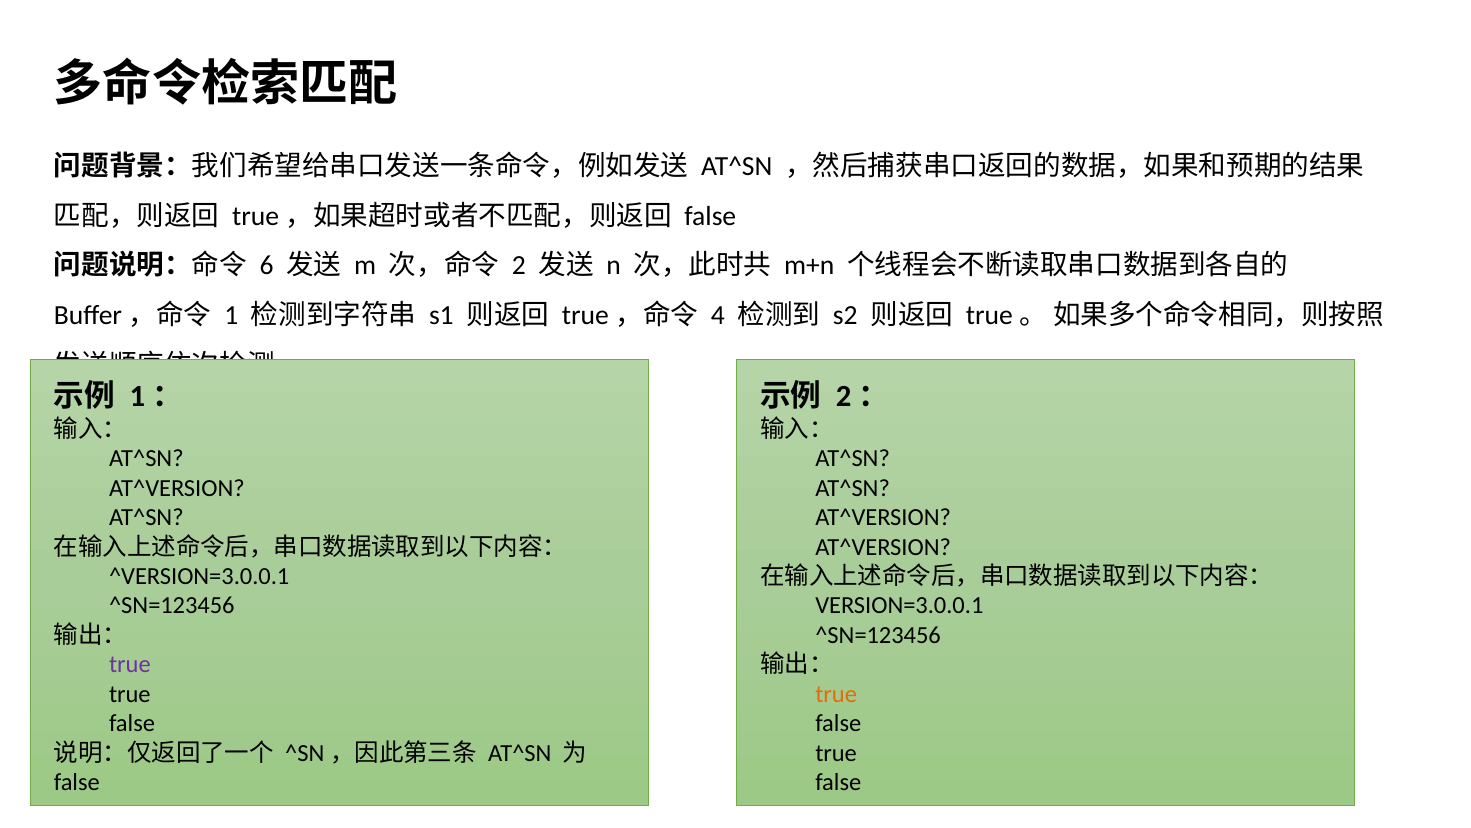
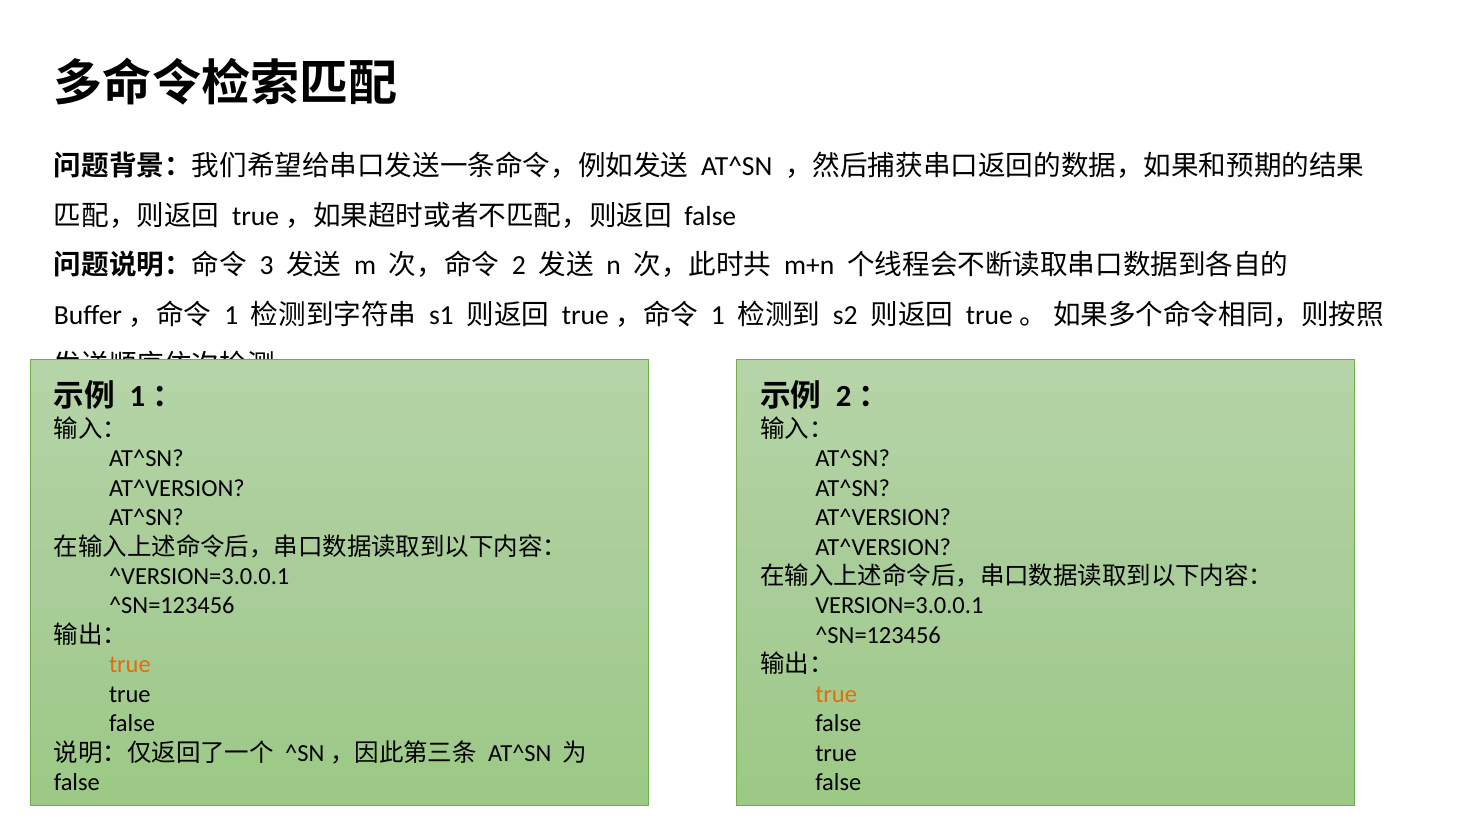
6: 6 -> 3 (267, 265)
4: 4 -> 1 (718, 315)
true colour: purple -> orange (130, 664)
